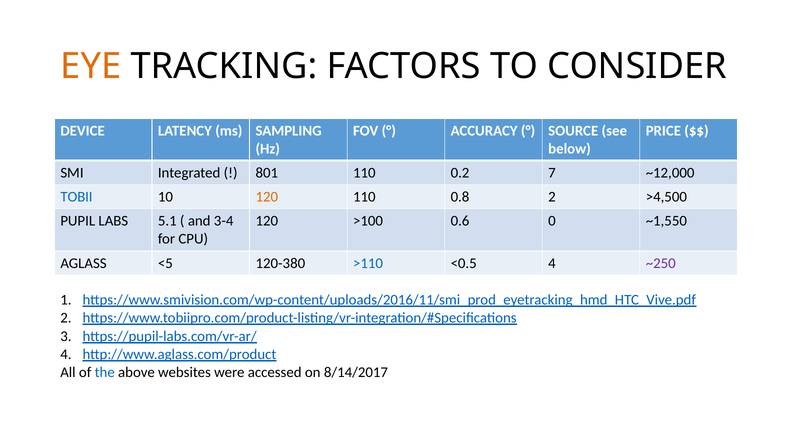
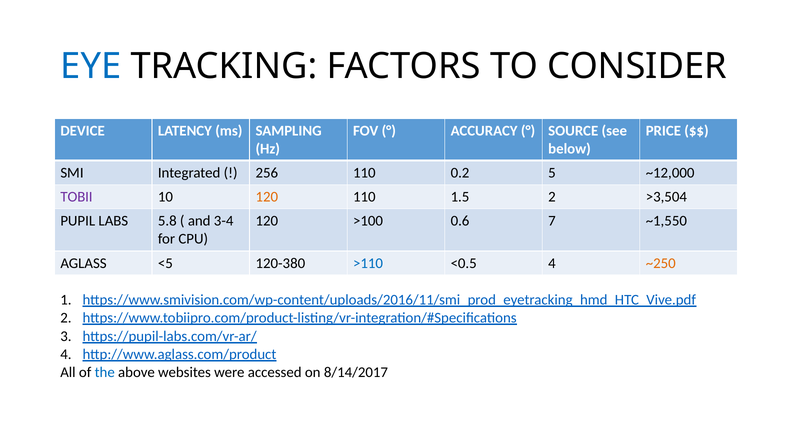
EYE colour: orange -> blue (91, 67)
801: 801 -> 256 (267, 173)
7: 7 -> 5 (552, 173)
TOBII colour: blue -> purple (76, 197)
0.8: 0.8 -> 1.5 (460, 197)
>4,500: >4,500 -> >3,504 (666, 197)
5.1: 5.1 -> 5.8 (167, 221)
0: 0 -> 7 (552, 221)
~250 colour: purple -> orange (661, 263)
